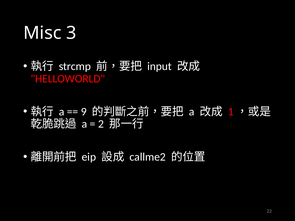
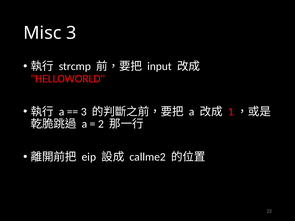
9: 9 -> 3 (84, 112)
